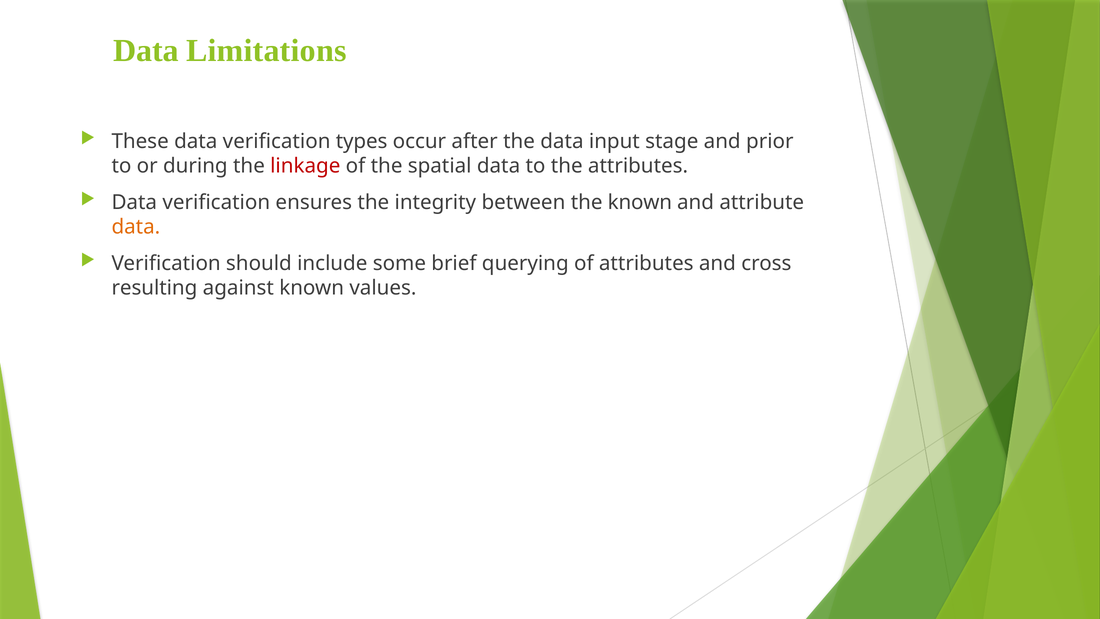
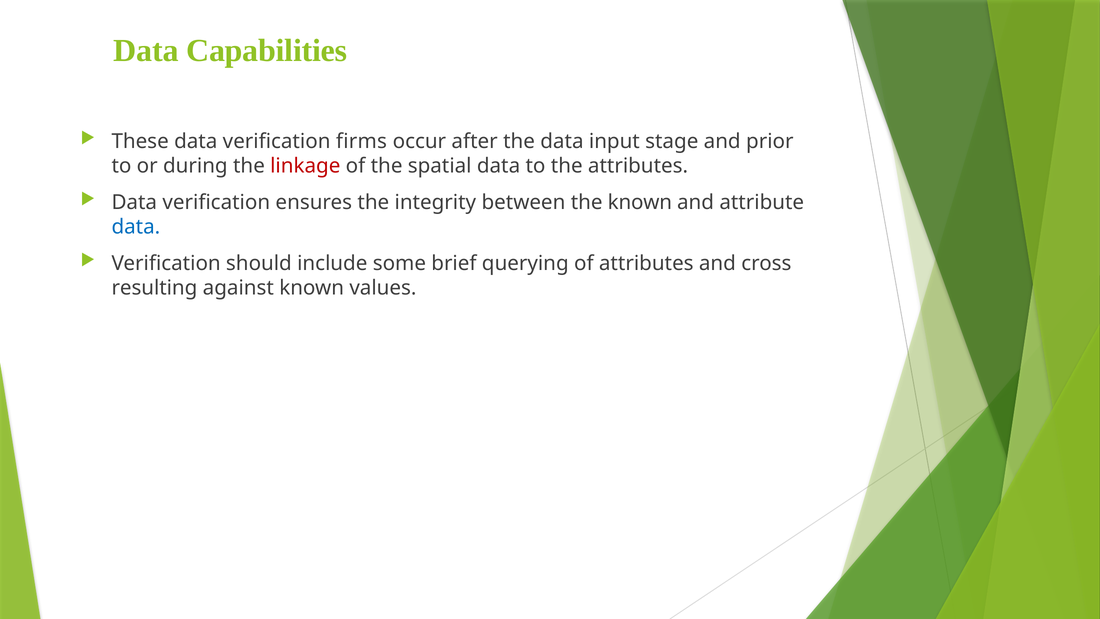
Limitations: Limitations -> Capabilities (267, 50)
types: types -> firms (361, 141)
data colour: orange -> blue (136, 227)
